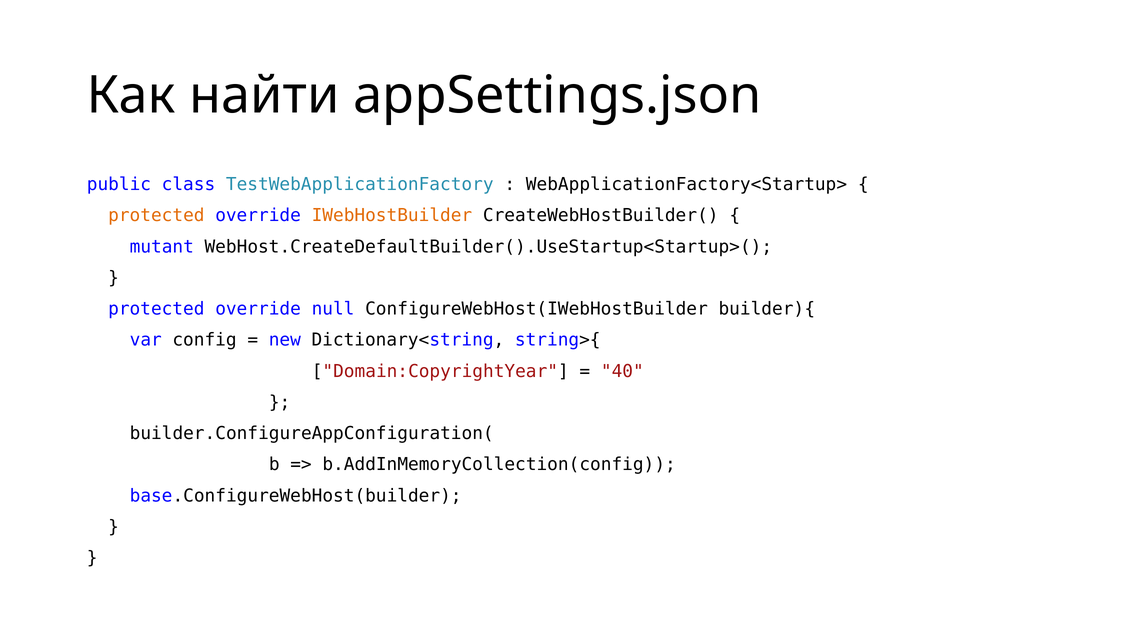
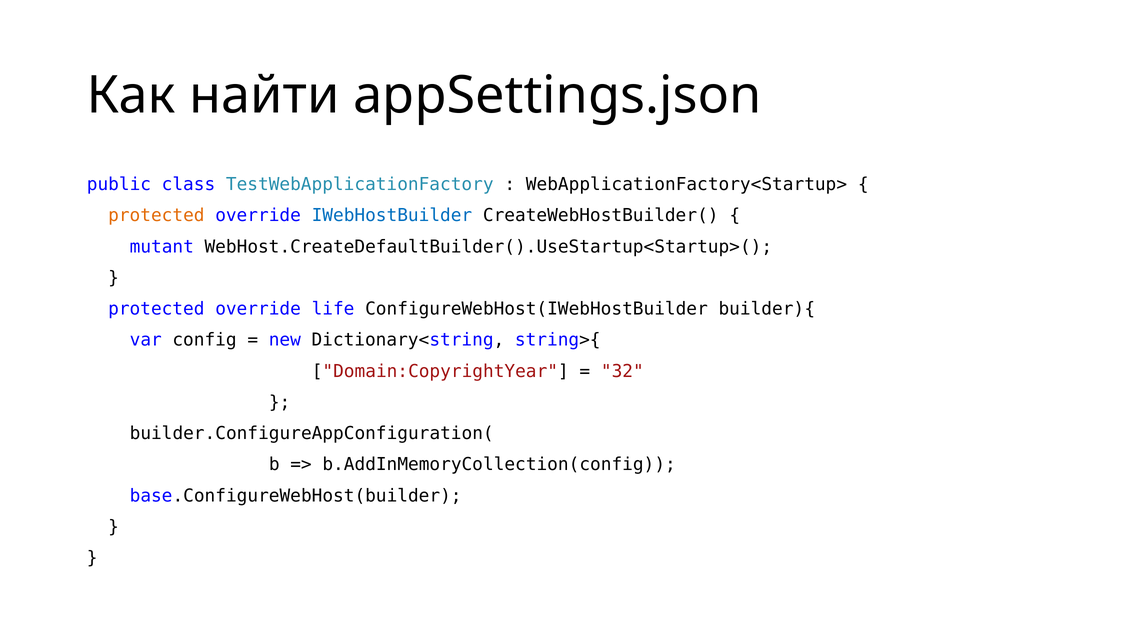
IWebHostBuilder colour: orange -> blue (392, 215)
null: null -> life (333, 309)
40: 40 -> 32 (622, 371)
